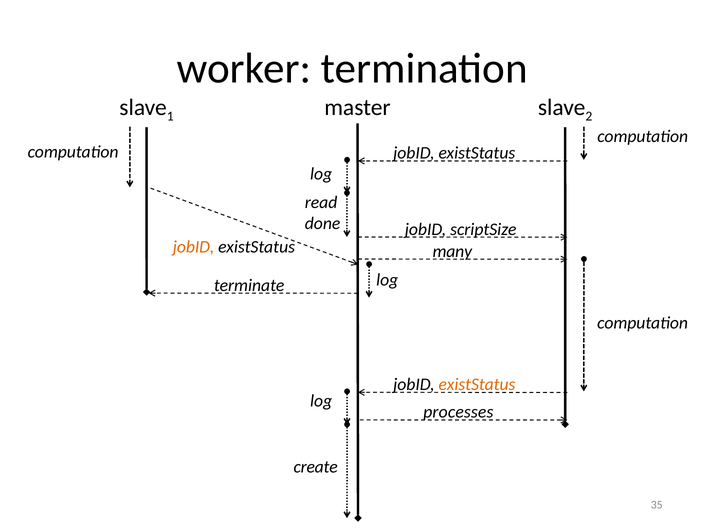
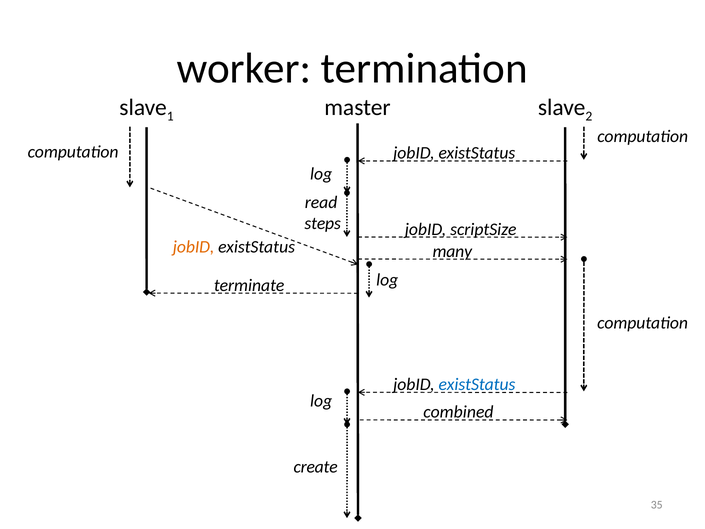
done: done -> steps (323, 223)
existStatus colour: orange -> blue (477, 384)
processes: processes -> combined (458, 412)
